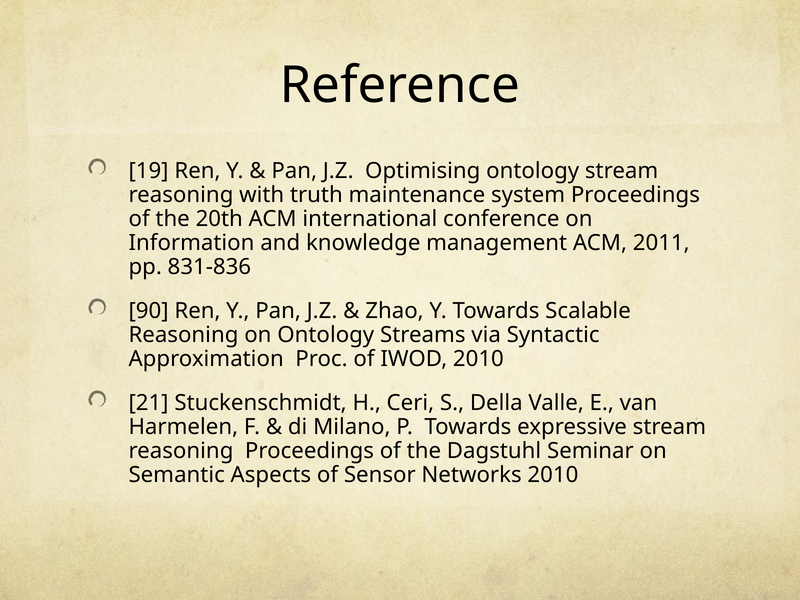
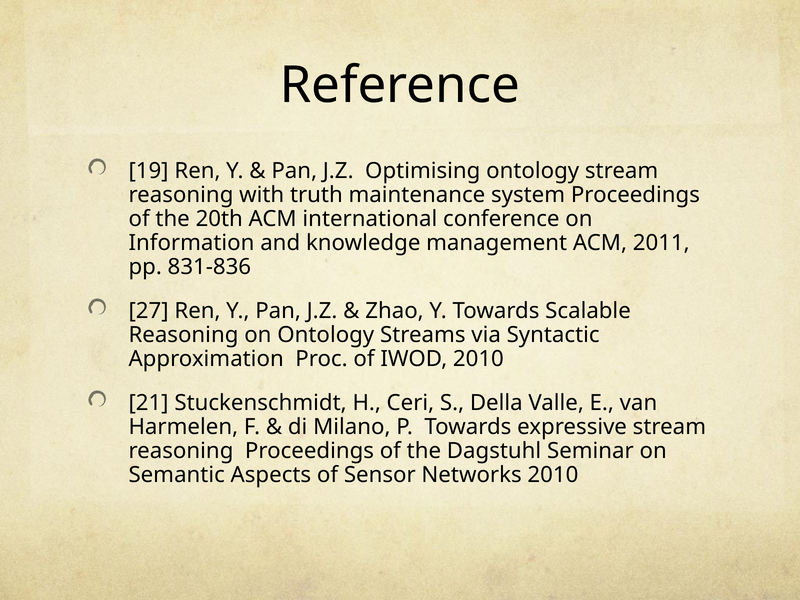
90: 90 -> 27 (149, 311)
